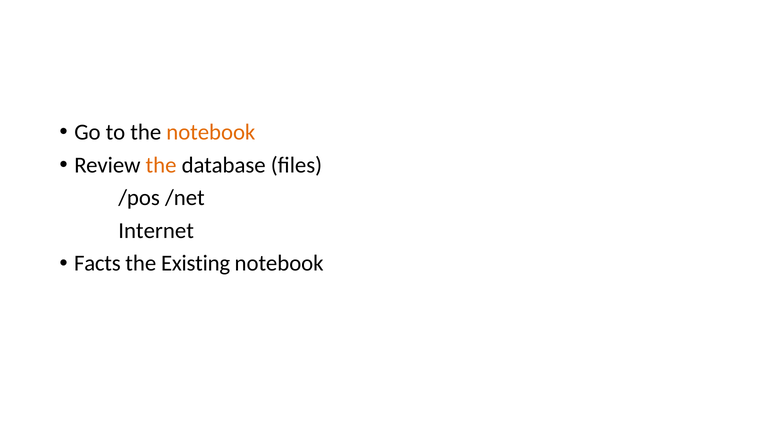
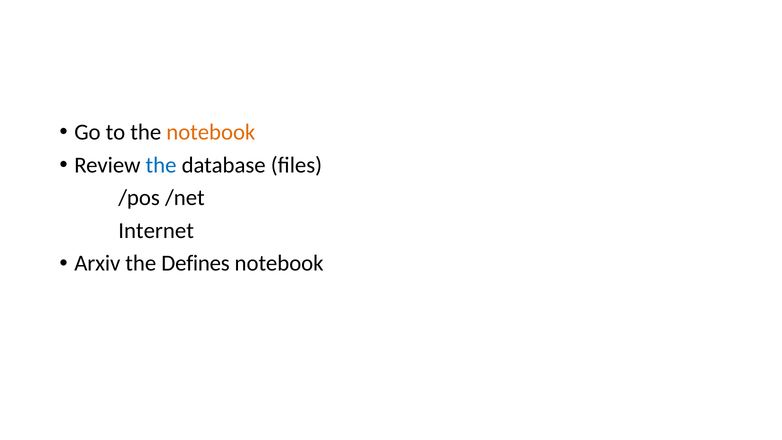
the colour: orange -> blue (161, 165)
Facts: Facts -> Arxiv (97, 263)
Existing: Existing -> Defines (196, 263)
